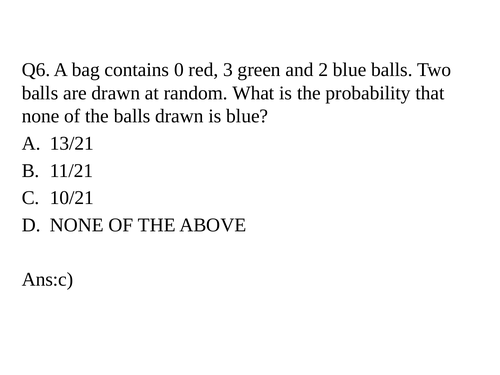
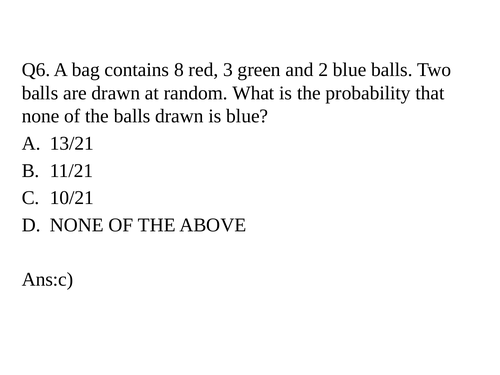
0: 0 -> 8 (179, 70)
